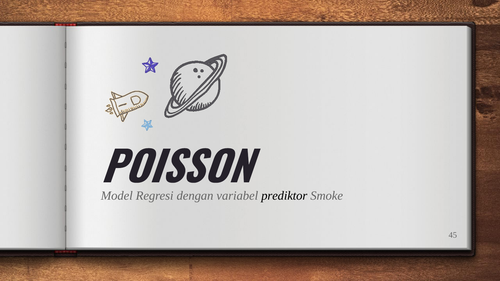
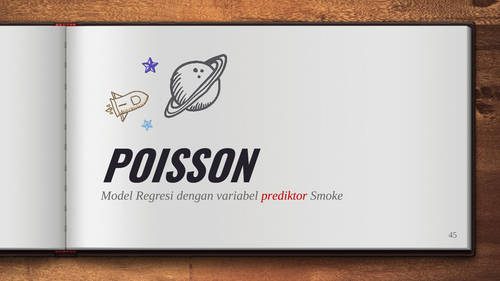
prediktor colour: black -> red (284, 196)
